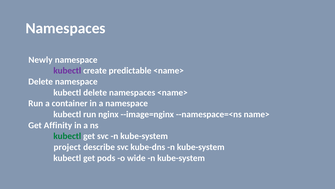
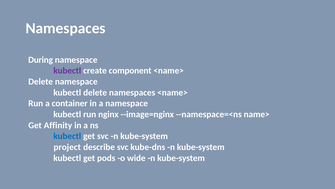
Newly: Newly -> During (41, 60)
predictable: predictable -> component (130, 71)
kubectl colour: green -> blue (67, 136)
